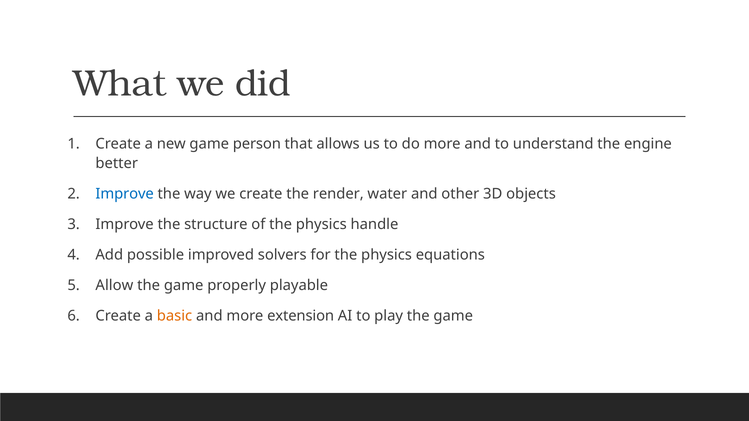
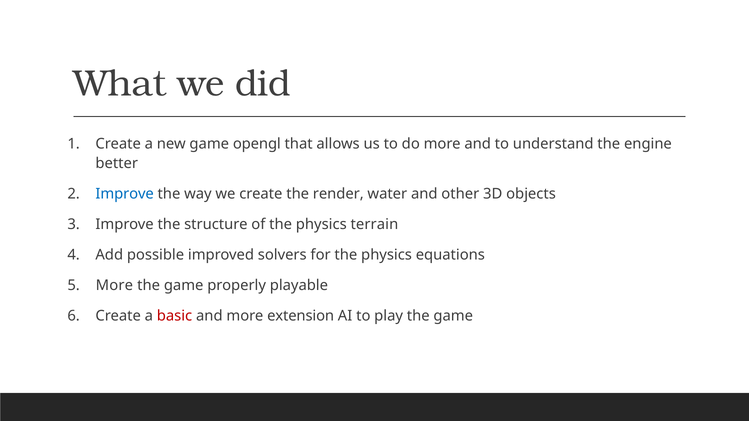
person: person -> opengl (257, 144)
handle: handle -> terrain (374, 225)
Allow: Allow -> More (114, 285)
basic colour: orange -> red (175, 316)
